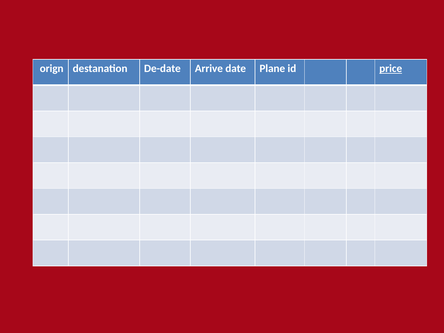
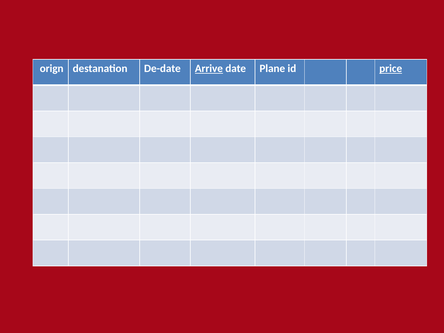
Arrive underline: none -> present (209, 68)
